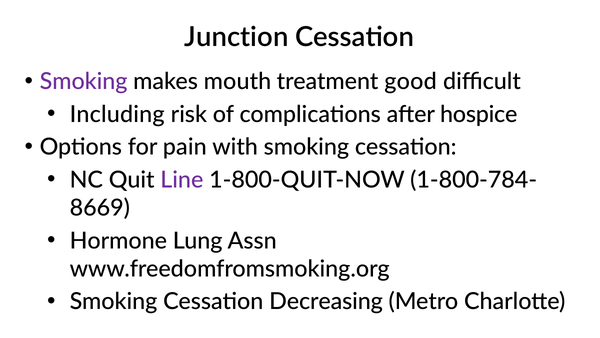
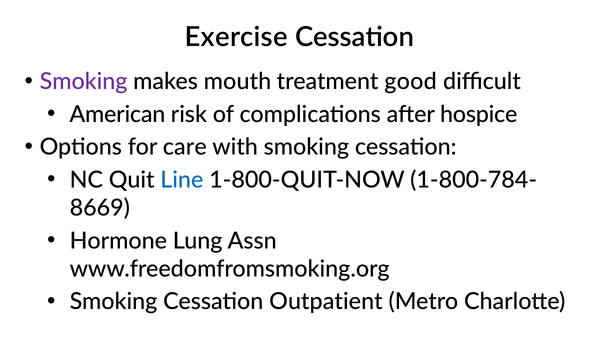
Junction: Junction -> Exercise (236, 37)
Including: Including -> American (117, 114)
pain: pain -> care (185, 147)
Line colour: purple -> blue (182, 180)
Decreasing: Decreasing -> Outpatient (326, 301)
